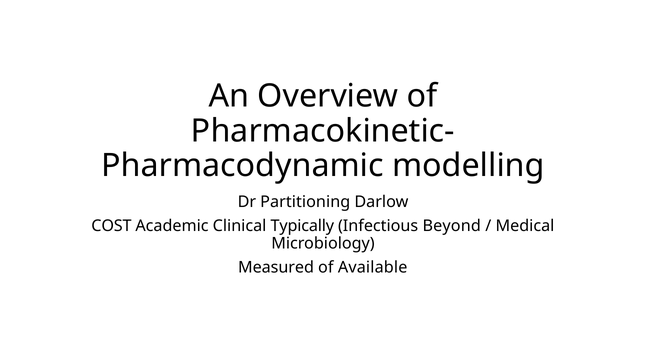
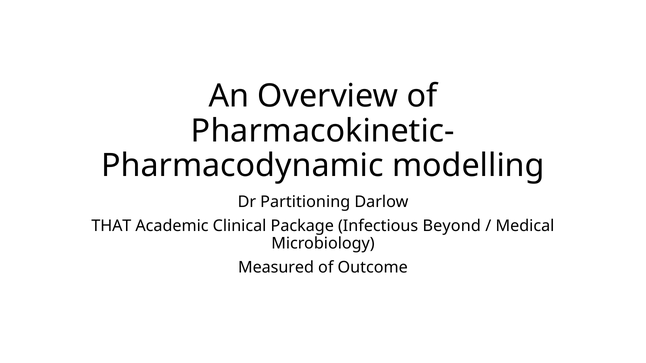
COST: COST -> THAT (111, 226)
Typically: Typically -> Package (302, 226)
Available: Available -> Outcome (373, 268)
